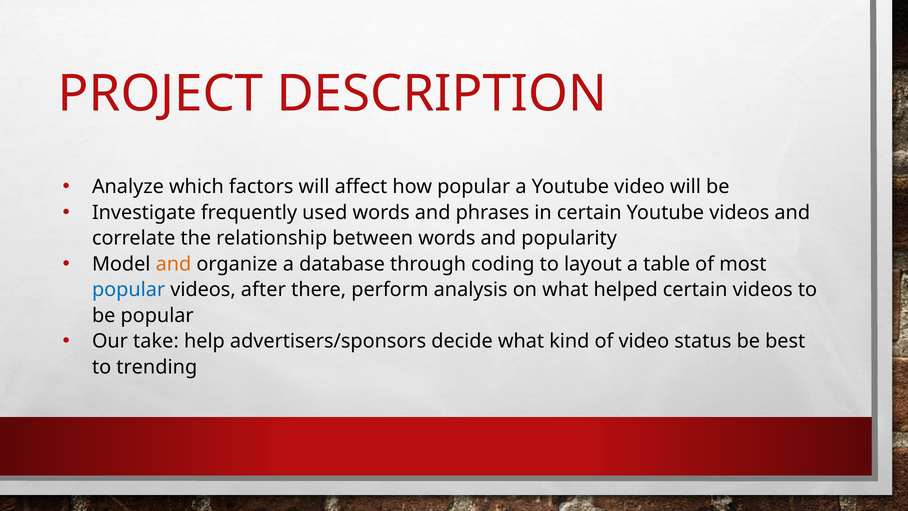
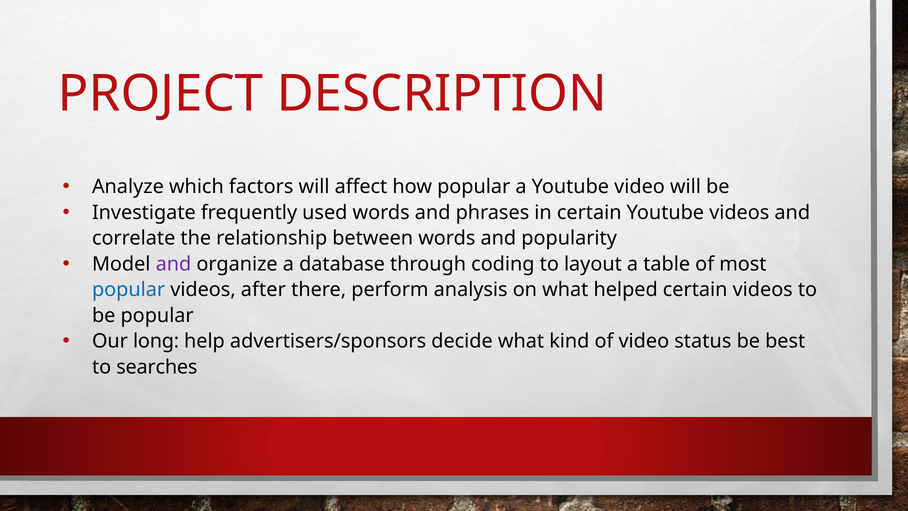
and colour: orange -> purple (173, 264)
take: take -> long (156, 341)
trending: trending -> searches (157, 367)
